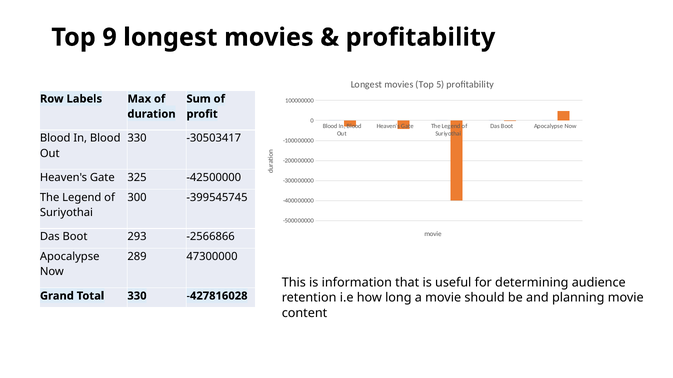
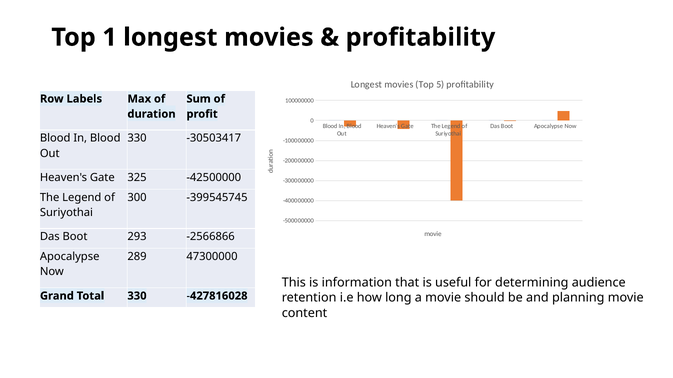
9: 9 -> 1 (110, 37)
